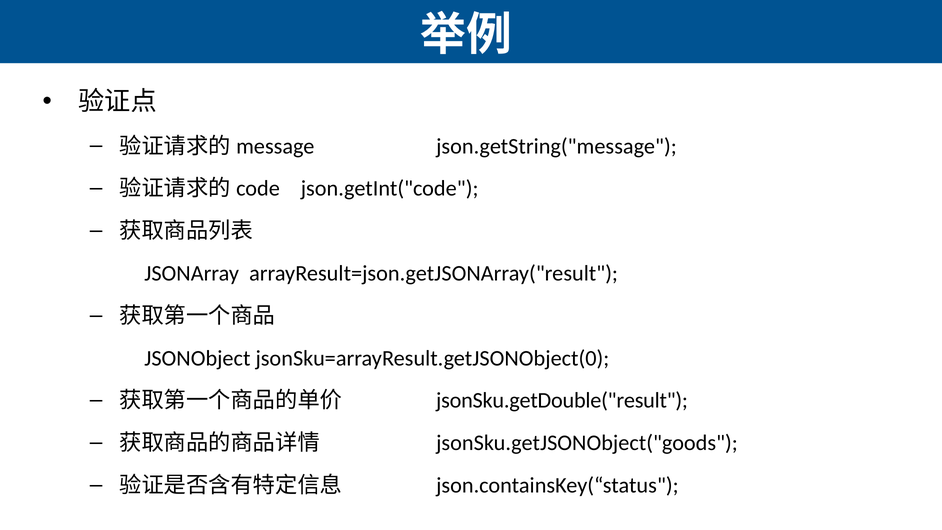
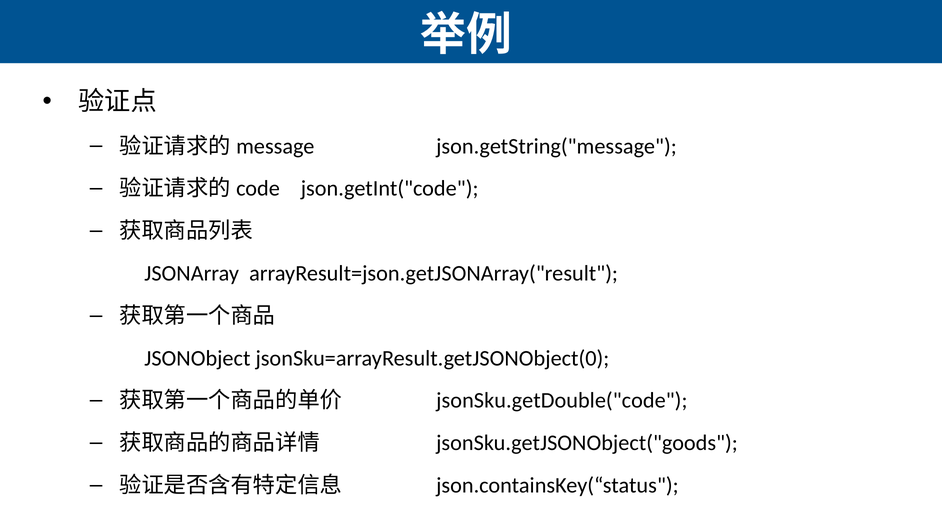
jsonSku.getDouble("result: jsonSku.getDouble("result -> jsonSku.getDouble("code (562, 401)
